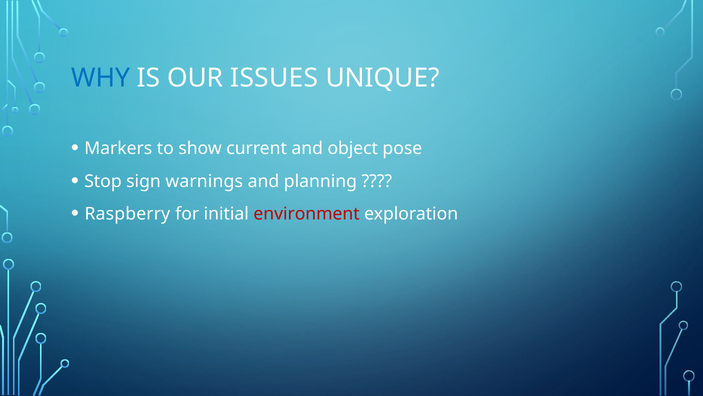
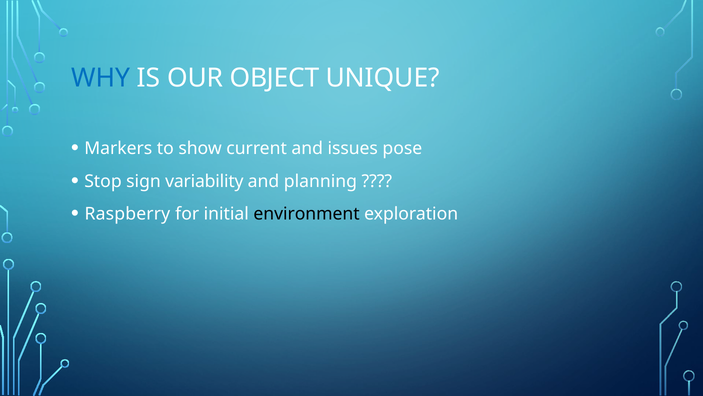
ISSUES: ISSUES -> OBJECT (275, 78)
object: object -> issues (353, 148)
warnings: warnings -> variability (204, 181)
environment colour: red -> black (307, 214)
